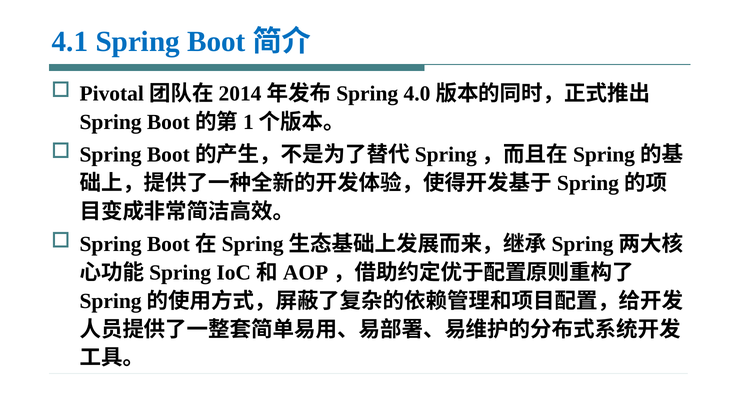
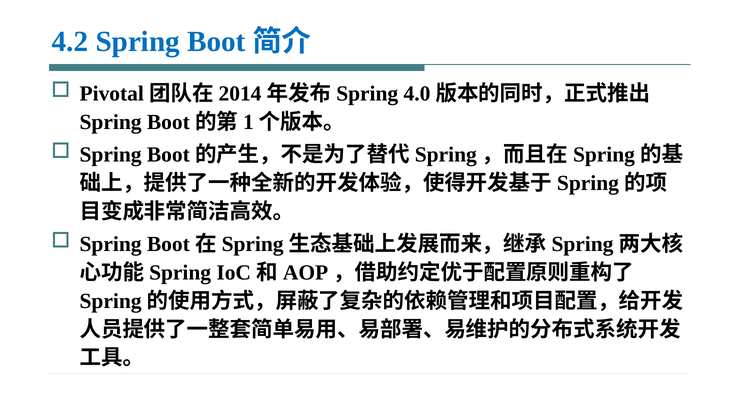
4.1: 4.1 -> 4.2 (70, 42)
